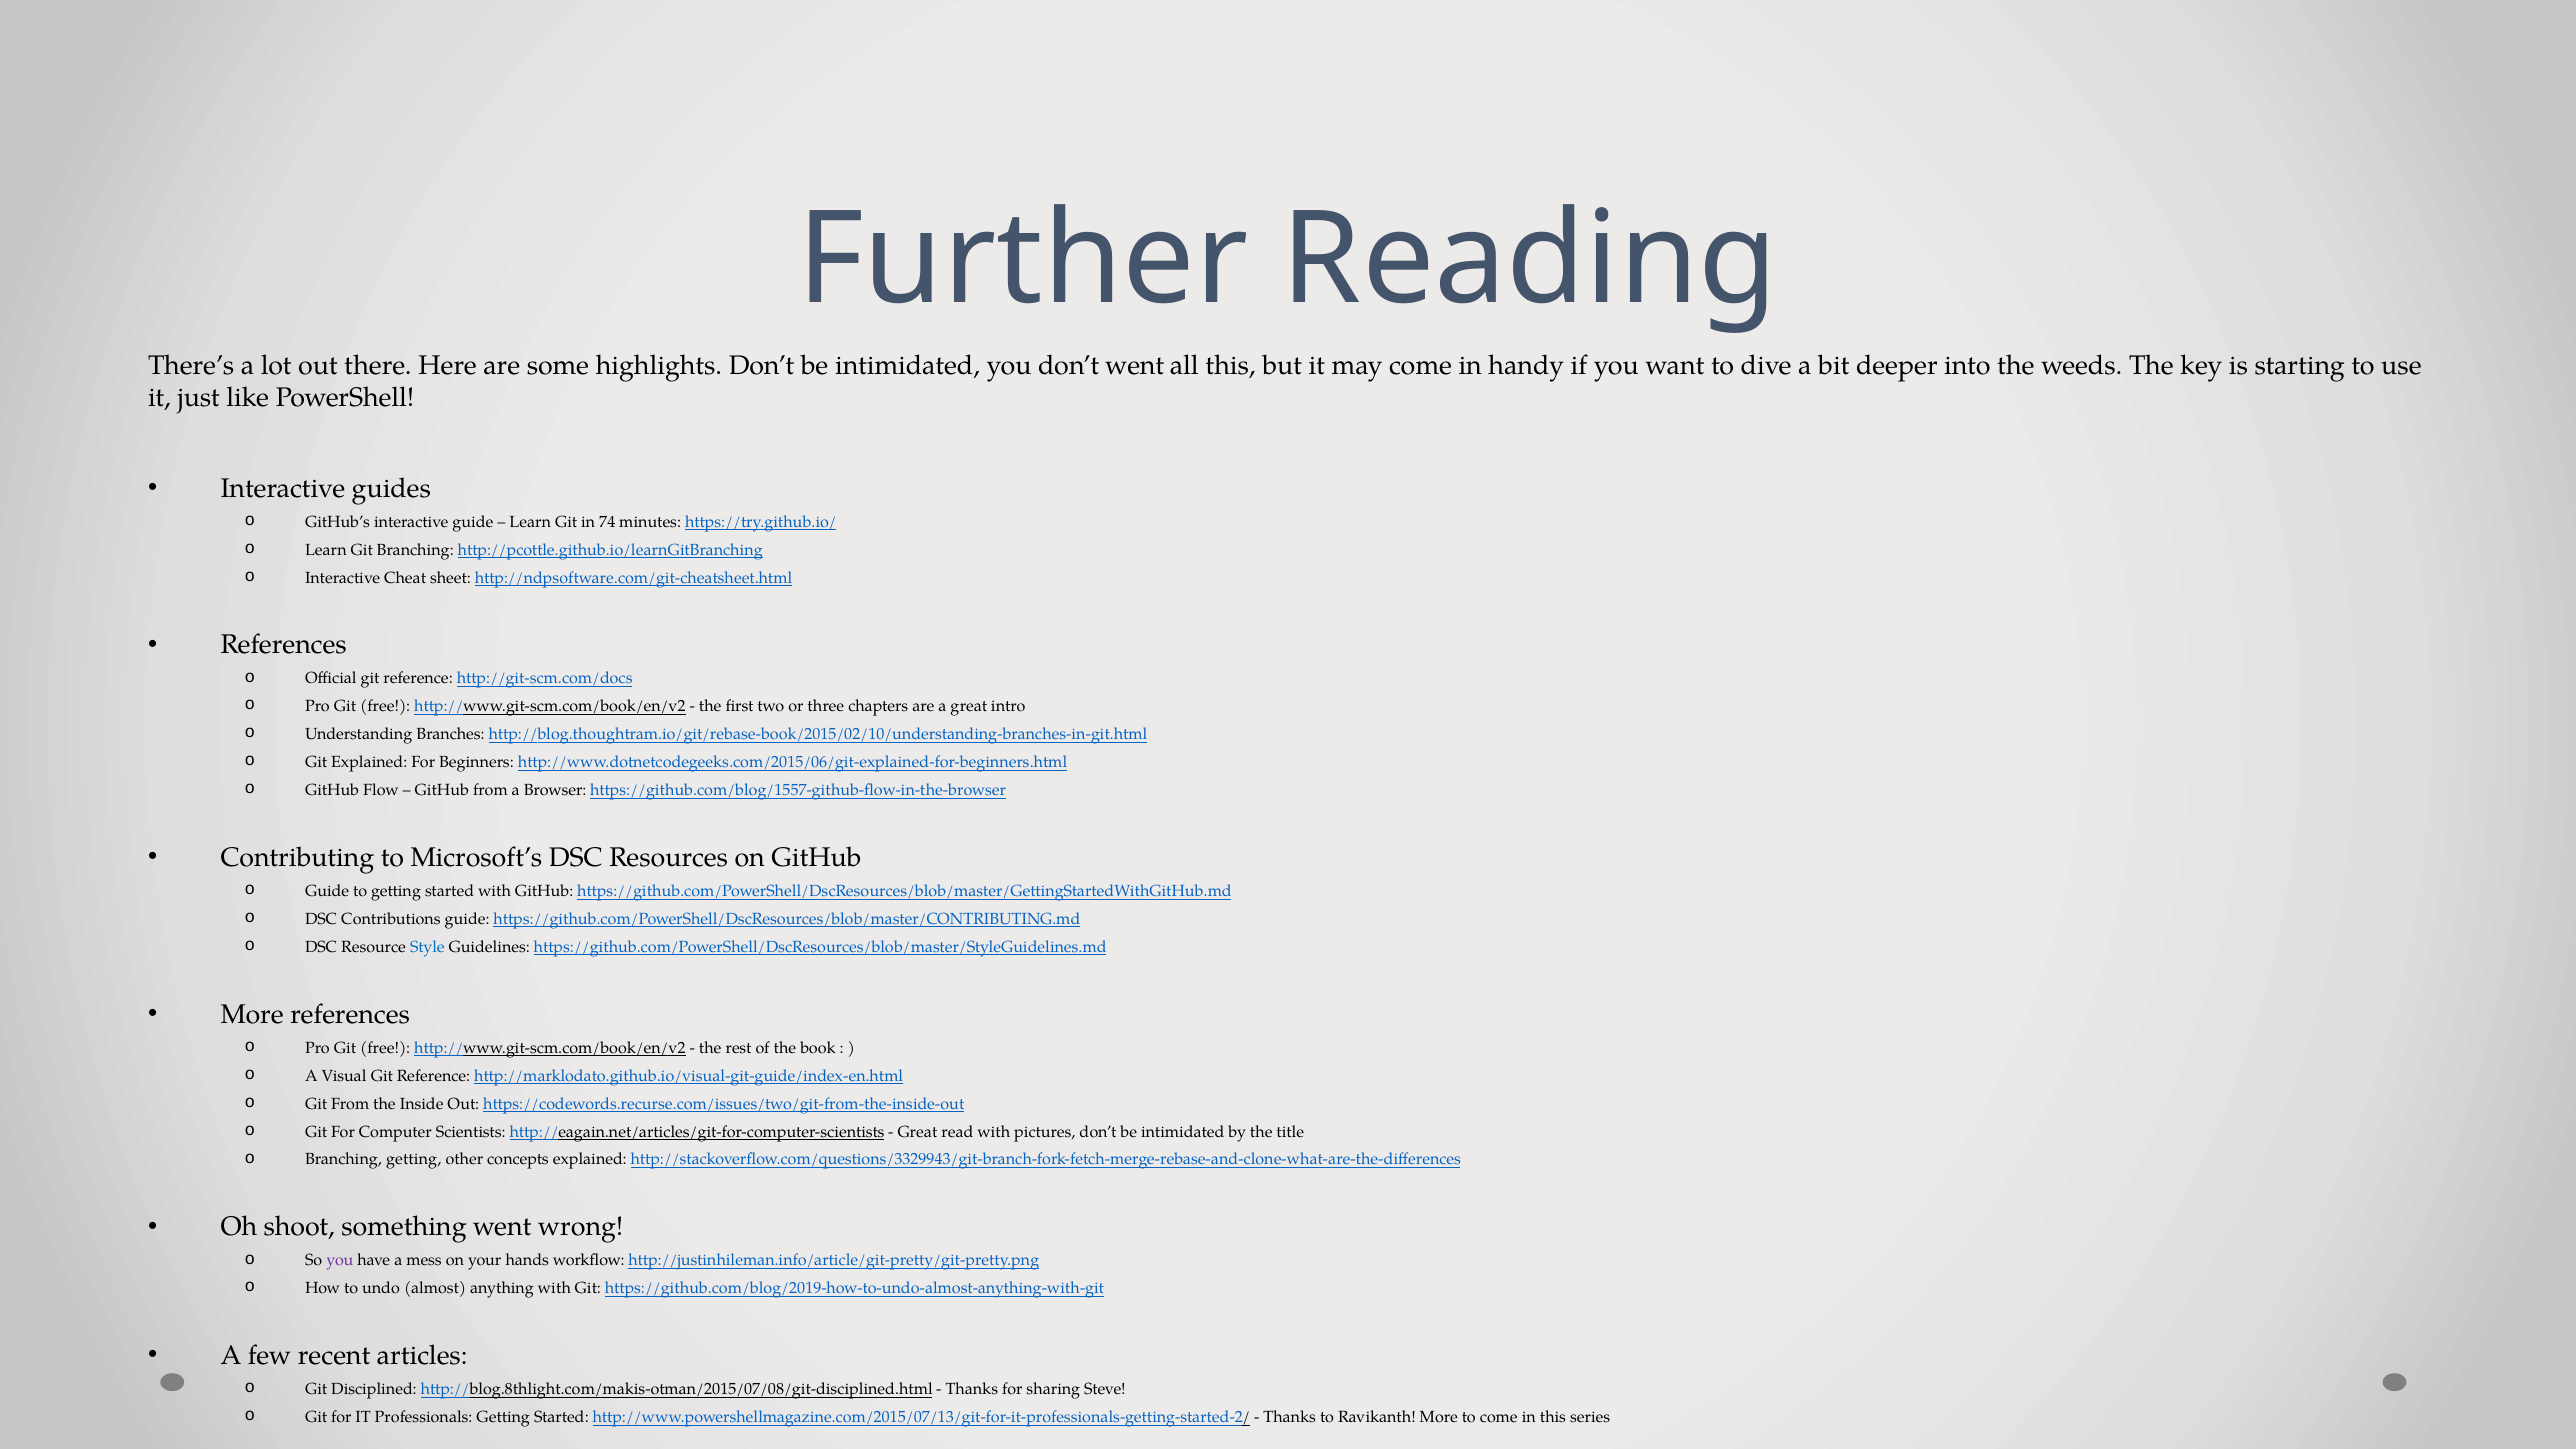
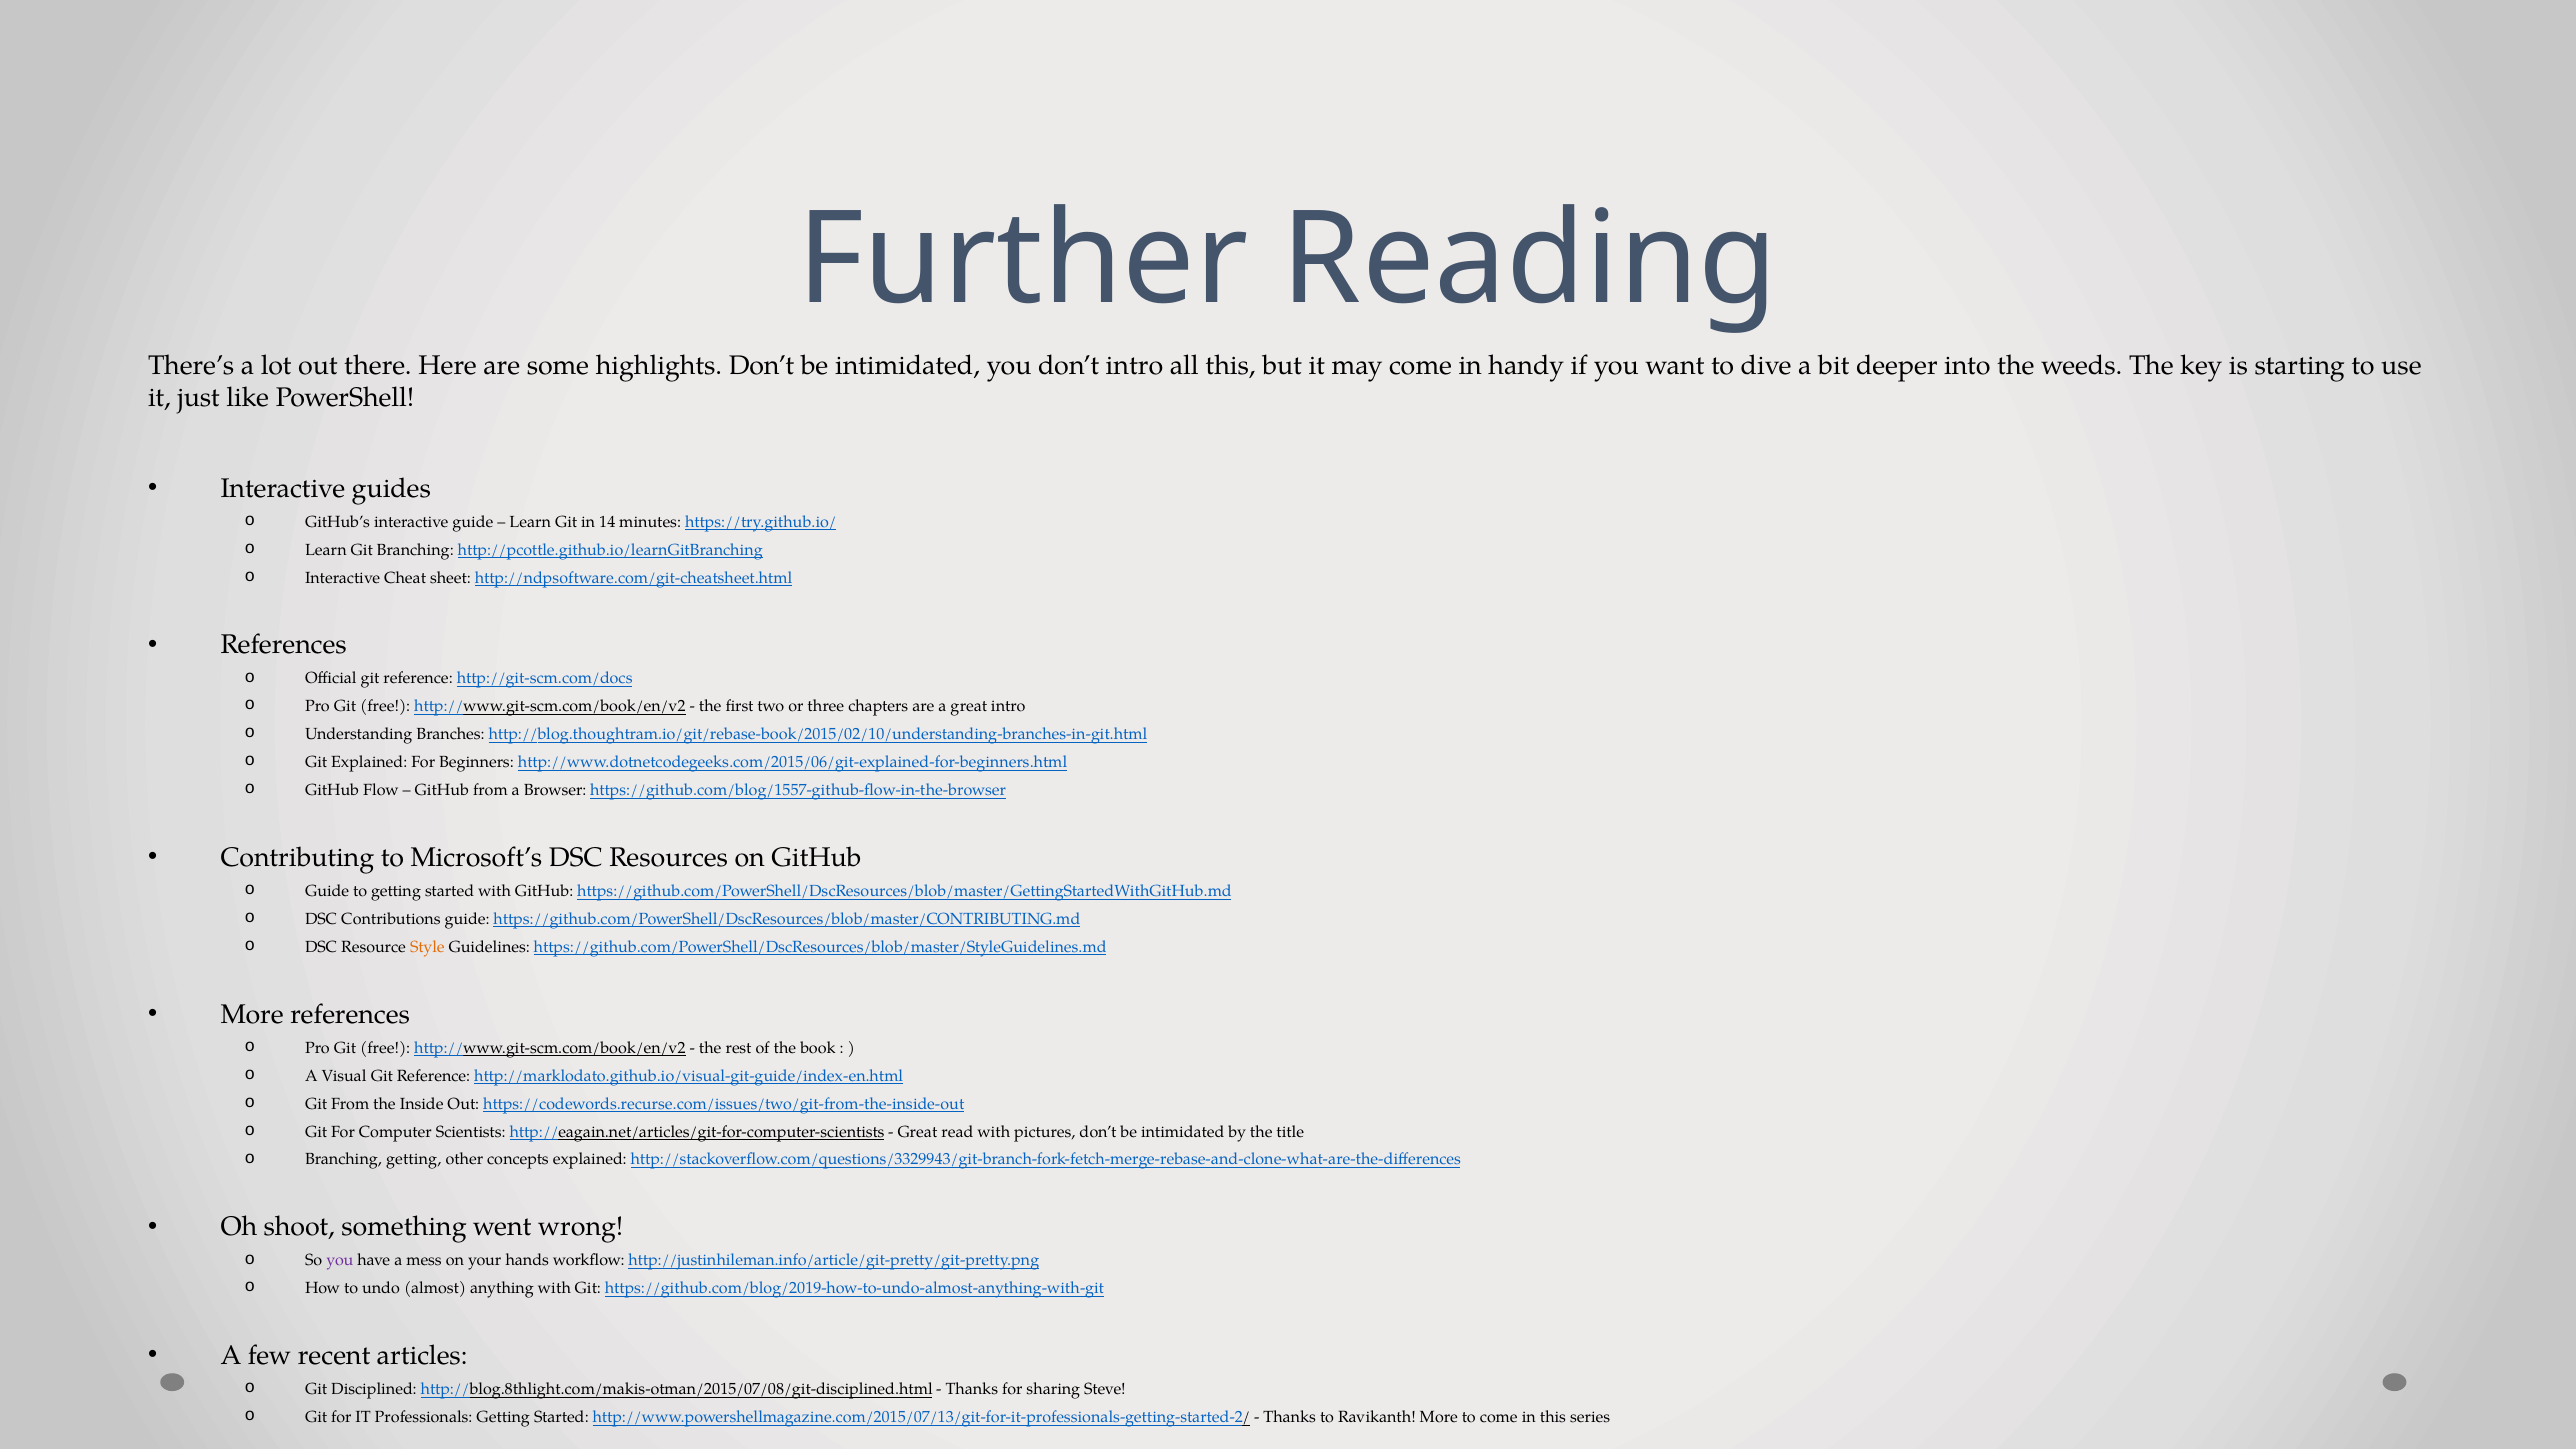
don’t went: went -> intro (1134, 366)
74: 74 -> 14 (607, 522)
Style colour: blue -> orange (427, 947)
